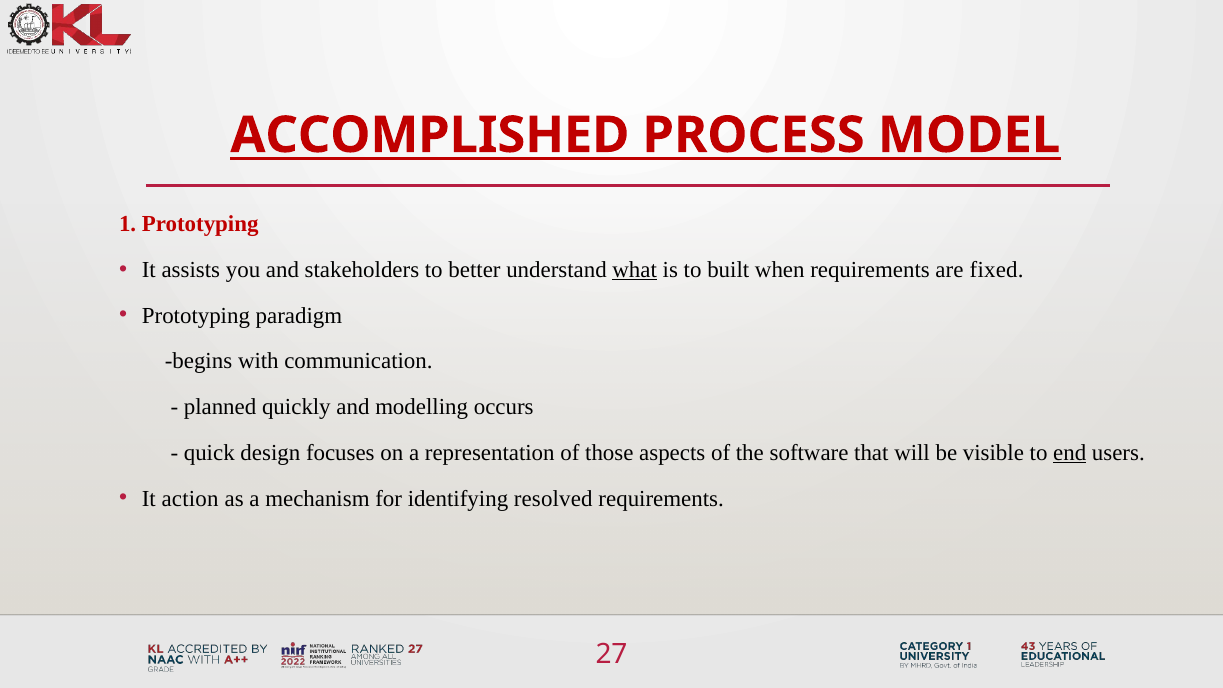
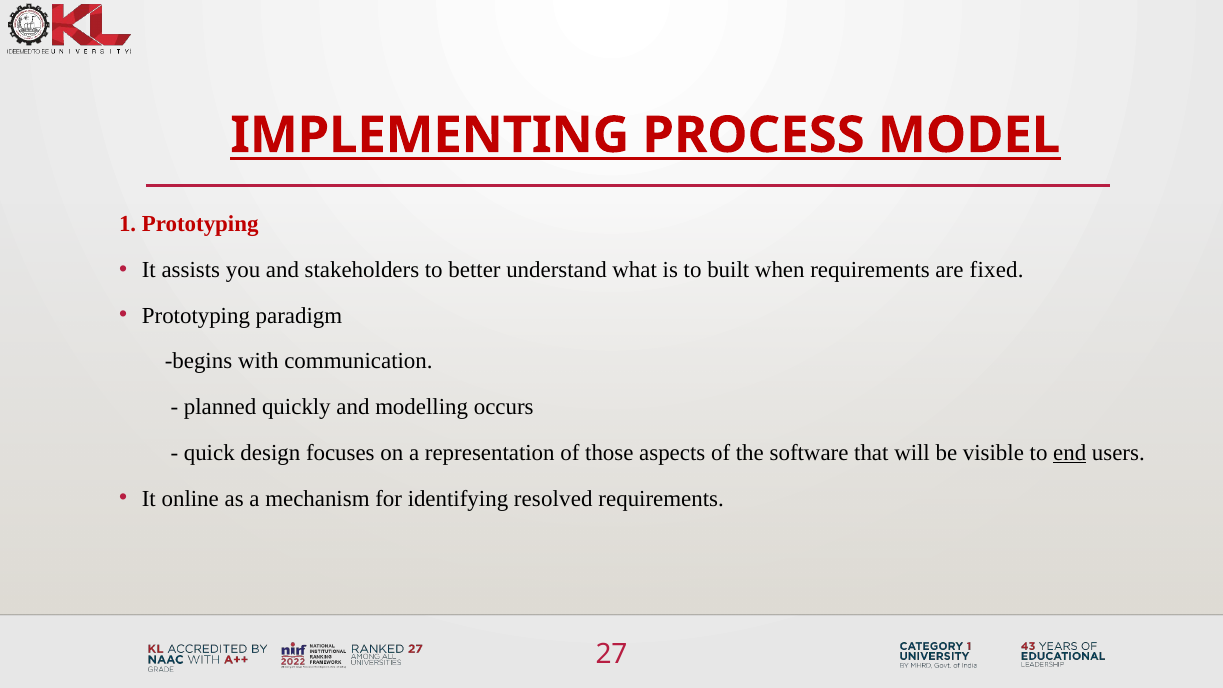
ACCOMPLISHED: ACCOMPLISHED -> IMPLEMENTING (430, 135)
what underline: present -> none (635, 270)
action: action -> online (190, 498)
